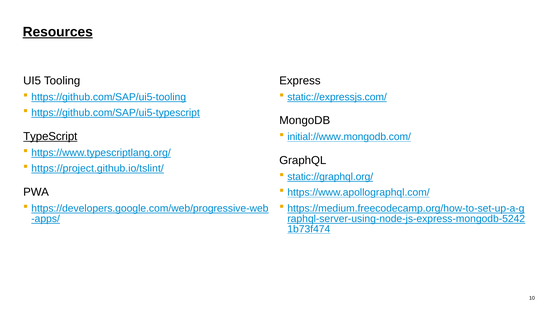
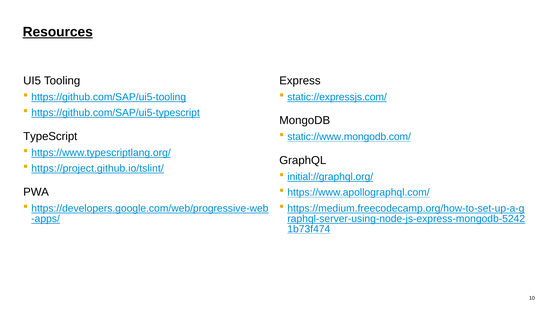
TypeScript underline: present -> none (50, 136)
initial://www.mongodb.com/: initial://www.mongodb.com/ -> static://www.mongodb.com/ (349, 137)
static://graphql.org/: static://graphql.org/ -> initial://graphql.org/ (330, 177)
